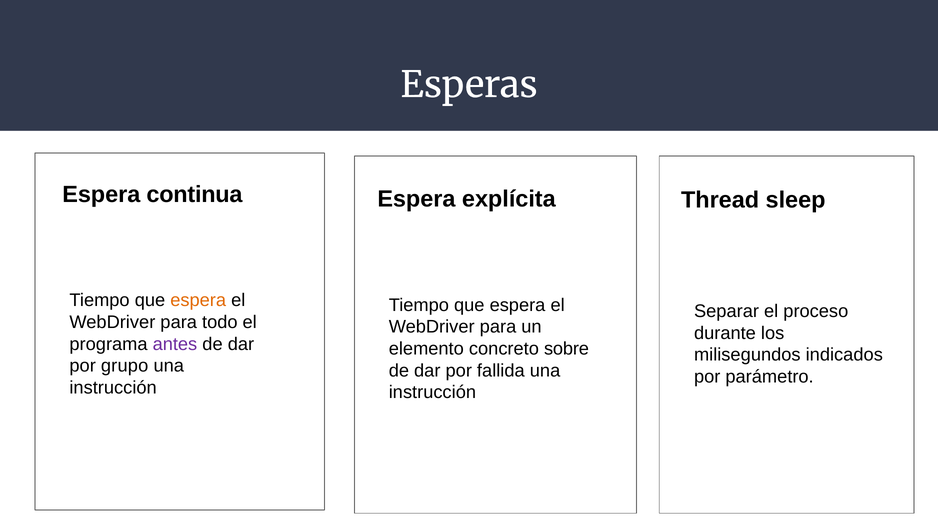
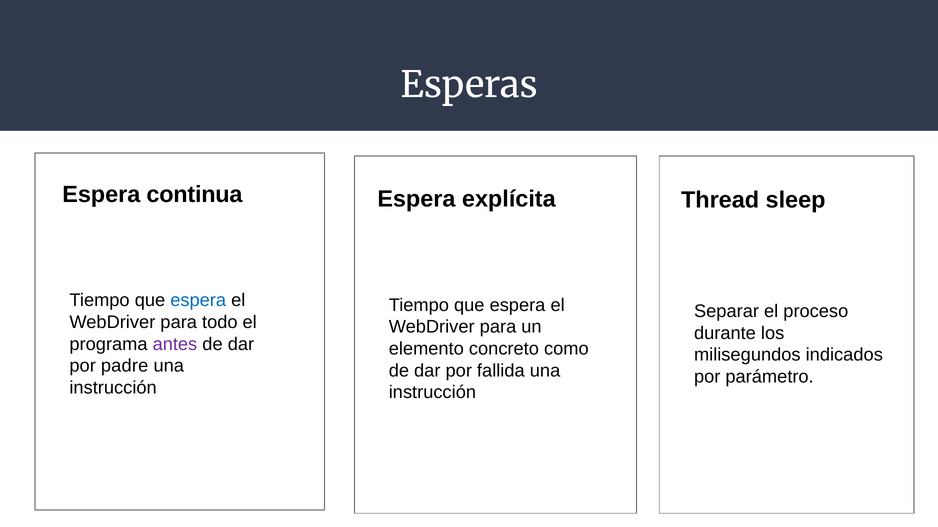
espera colour: orange -> blue (198, 301)
sobre: sobre -> como (566, 349)
grupo: grupo -> padre (125, 366)
